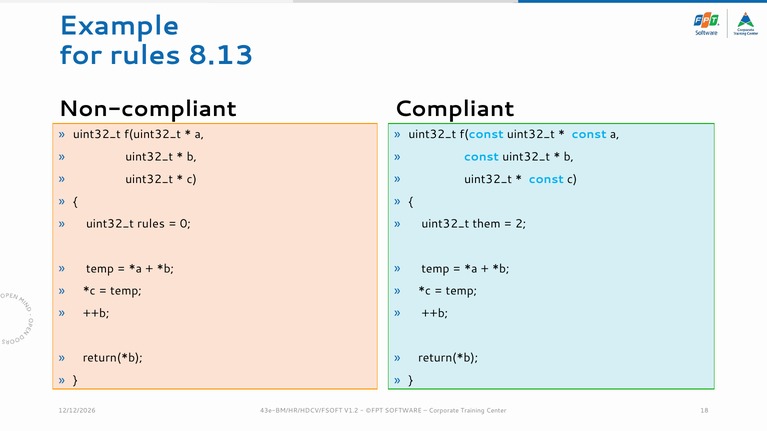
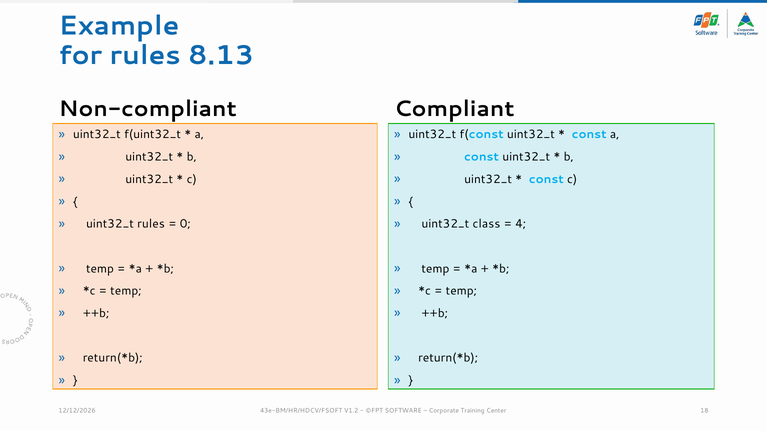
them: them -> class (486, 224)
2: 2 -> 4 (521, 224)
